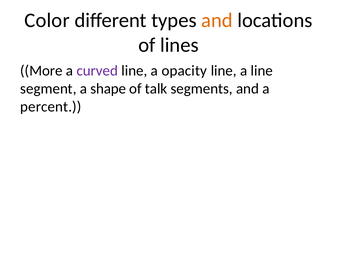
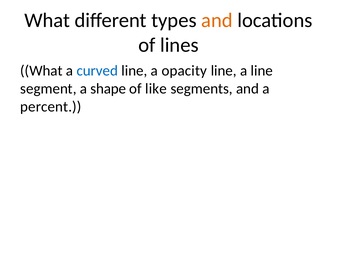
Color: Color -> What (47, 20)
More: More -> What (41, 71)
curved colour: purple -> blue (97, 71)
talk: talk -> like (156, 89)
